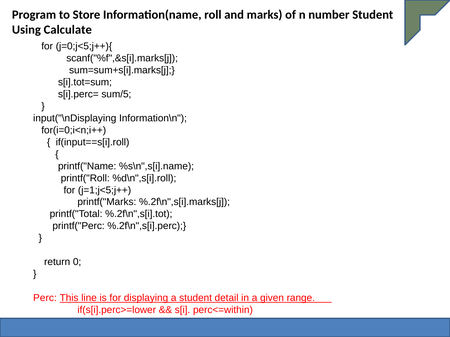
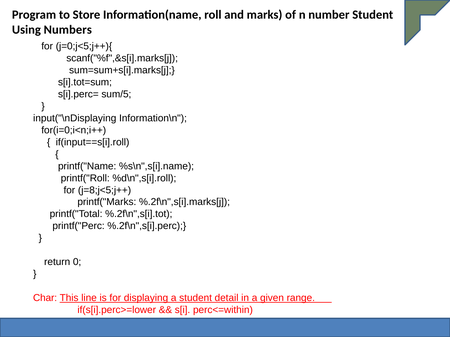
Calculate: Calculate -> Numbers (68, 30)
j=1;j<5;j++: j=1;j<5;j++ -> j=8;j<5;j++ (105, 190)
Perc: Perc -> Char (45, 298)
